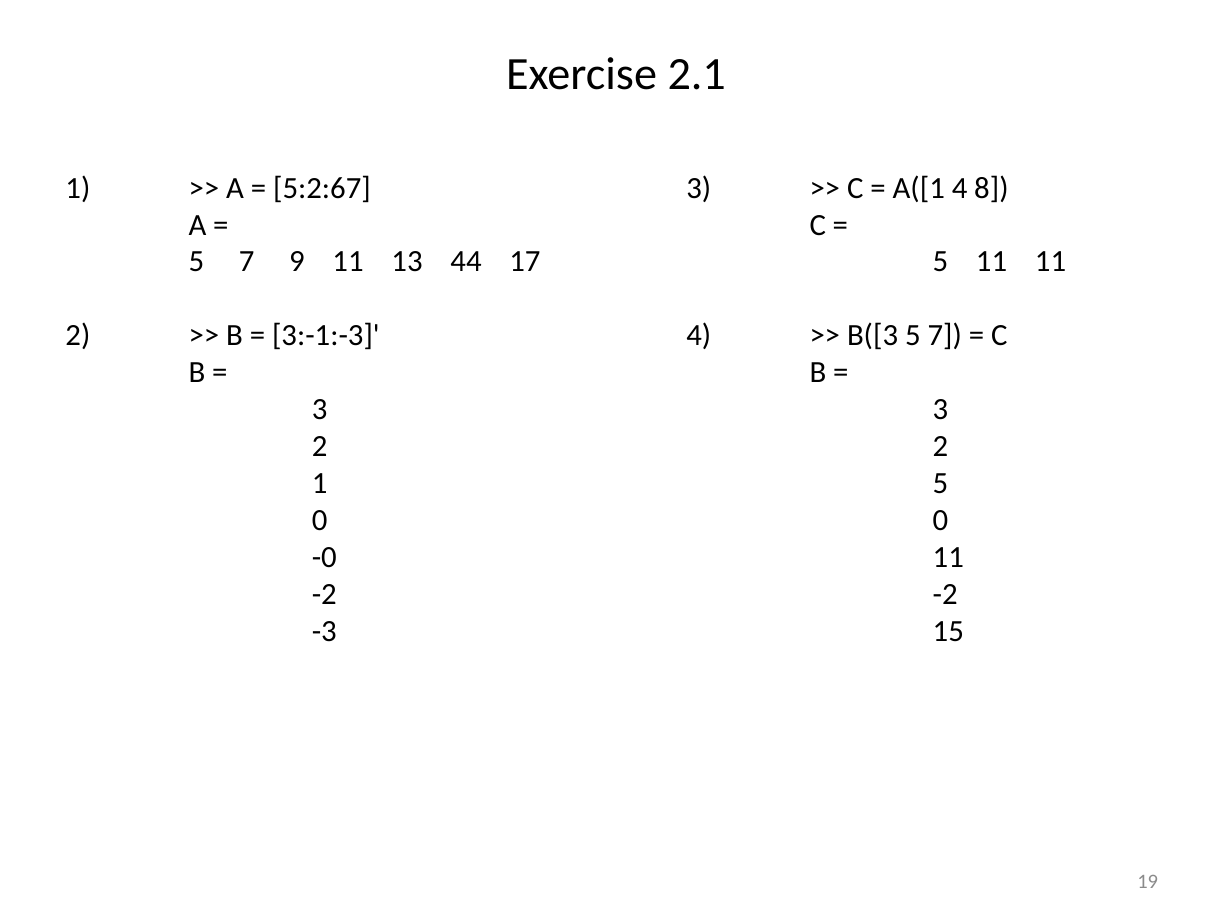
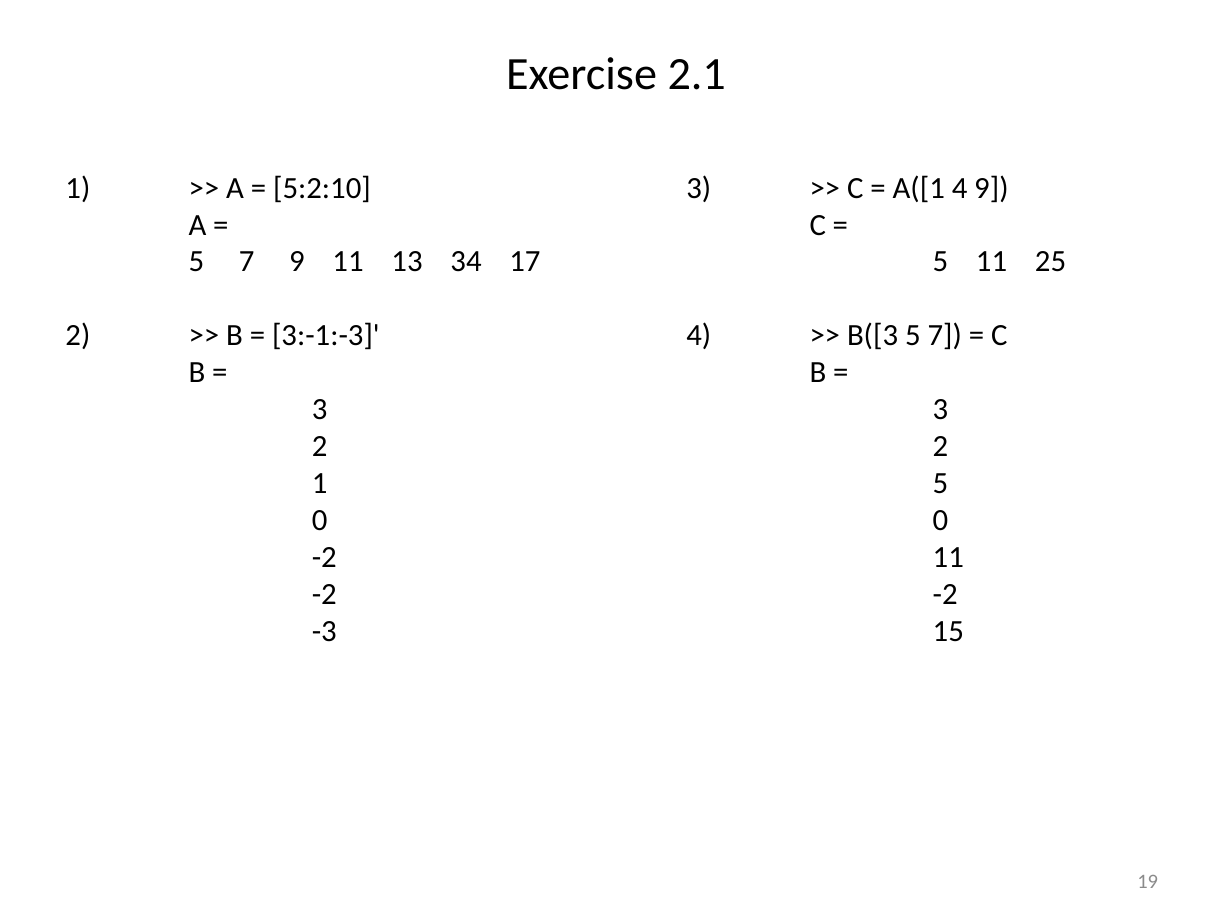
5:2:67: 5:2:67 -> 5:2:10 (322, 188)
4 8: 8 -> 9 (991, 188)
44: 44 -> 34 (466, 262)
11 11: 11 -> 25 (1051, 262)
-0: -0 -> -2 (324, 557)
